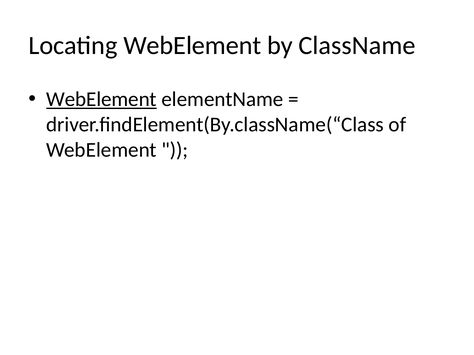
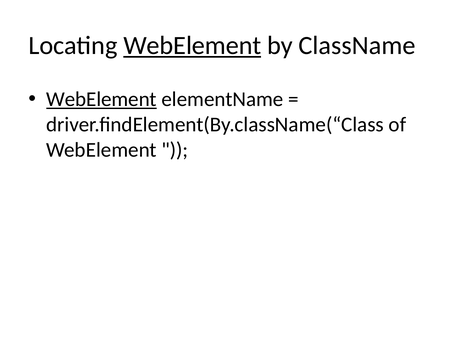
WebElement underline: none -> present (192, 46)
